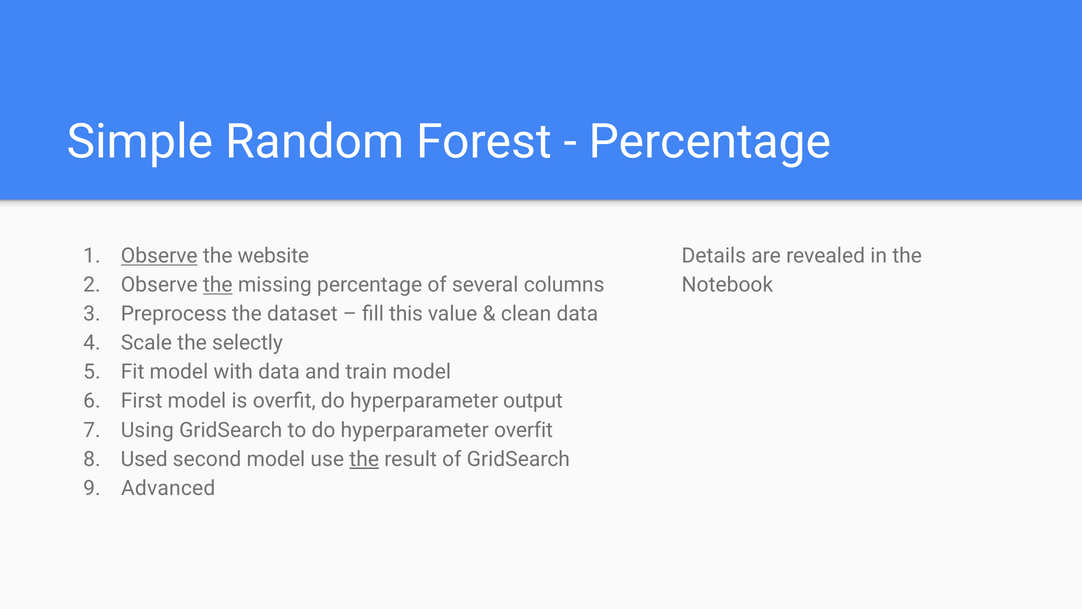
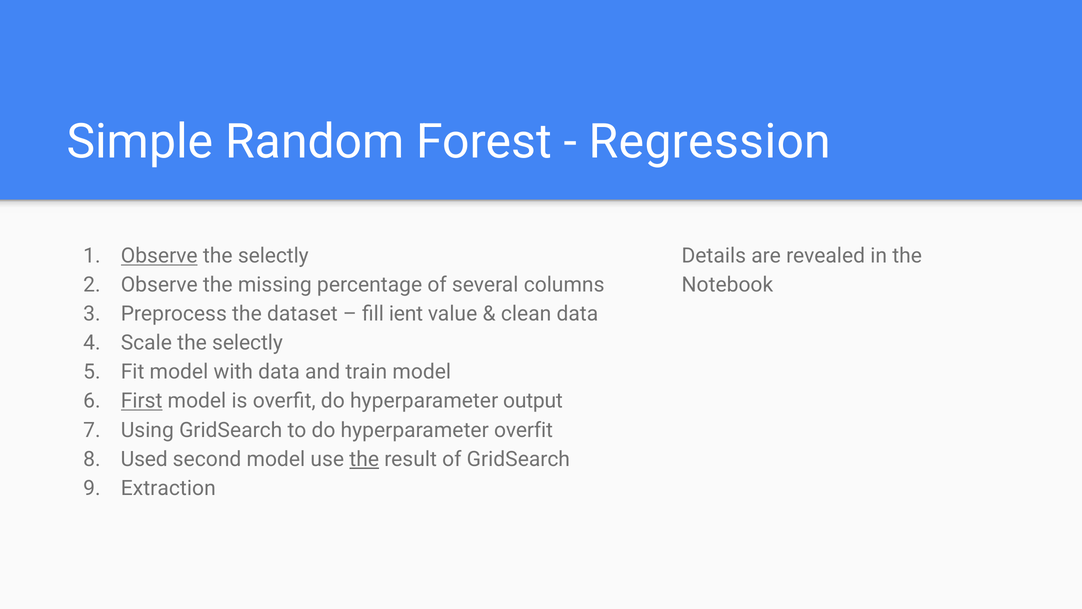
Percentage: Percentage -> Regression (710, 142)
website: website -> selectly (273, 256)
the underline: present -> none (218, 285)
this: this -> ient (406, 314)
First underline: none -> present (142, 401)
Advanced: Advanced -> Extraction (168, 488)
